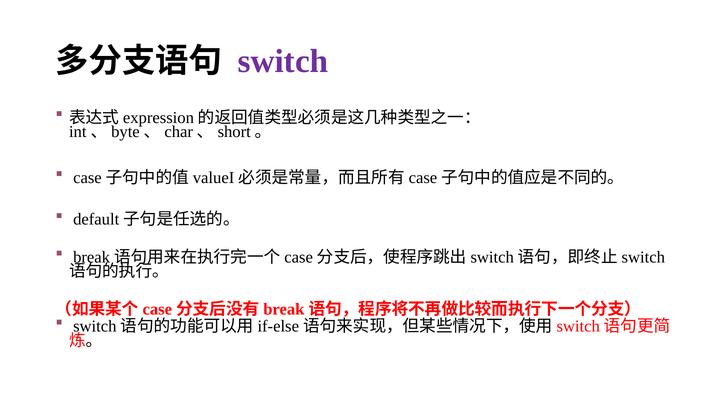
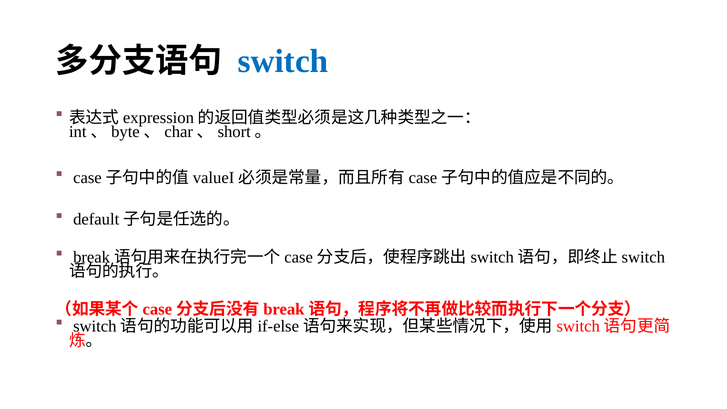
switch colour: purple -> blue (283, 61)
